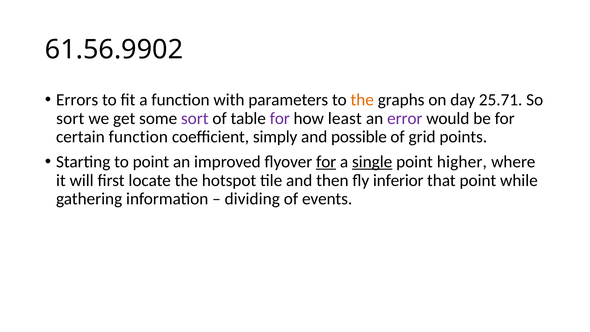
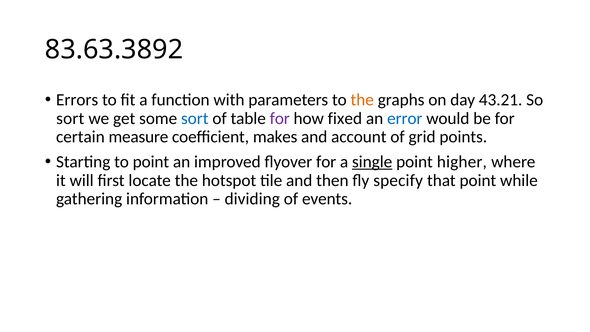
61.56.9902: 61.56.9902 -> 83.63.3892 (114, 50)
25.71: 25.71 -> 43.21 (501, 100)
sort colour: purple -> blue (195, 118)
least: least -> fixed (345, 118)
error colour: purple -> blue (405, 118)
certain function: function -> measure (138, 137)
simply: simply -> makes (275, 137)
possible: possible -> account (359, 137)
for underline: present -> none (326, 162)
inferior: inferior -> specify (398, 180)
